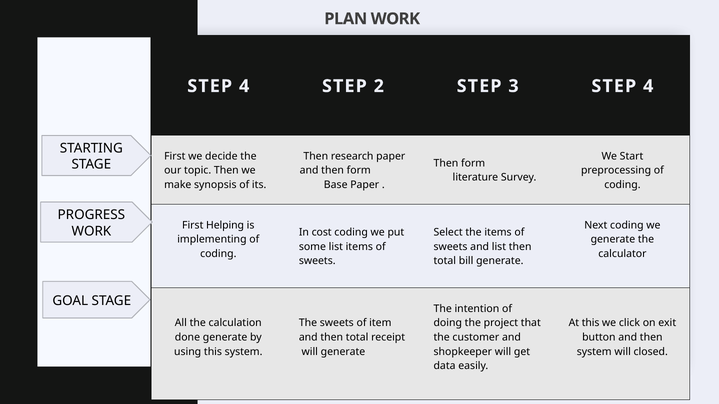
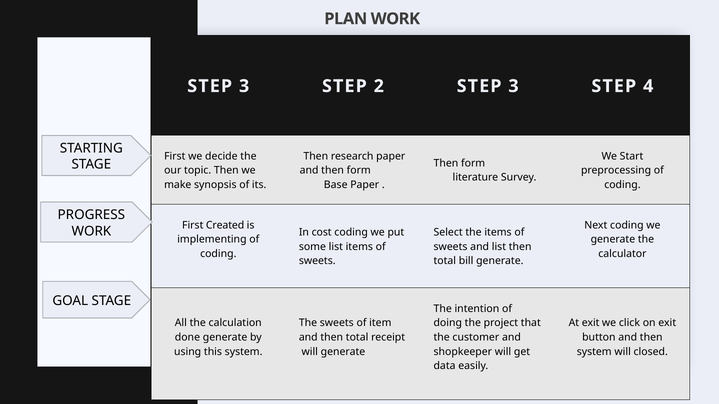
4: 4 -> 3 (244, 86)
Helping: Helping -> Created (225, 226)
At this: this -> exit (591, 323)
